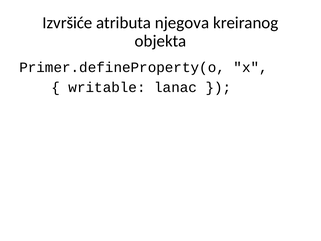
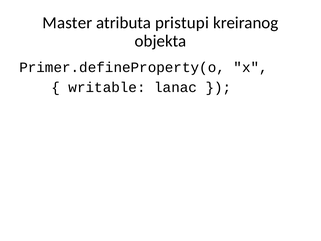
Izvršiće: Izvršiće -> Master (67, 23)
njegova: njegova -> pristupi (182, 23)
